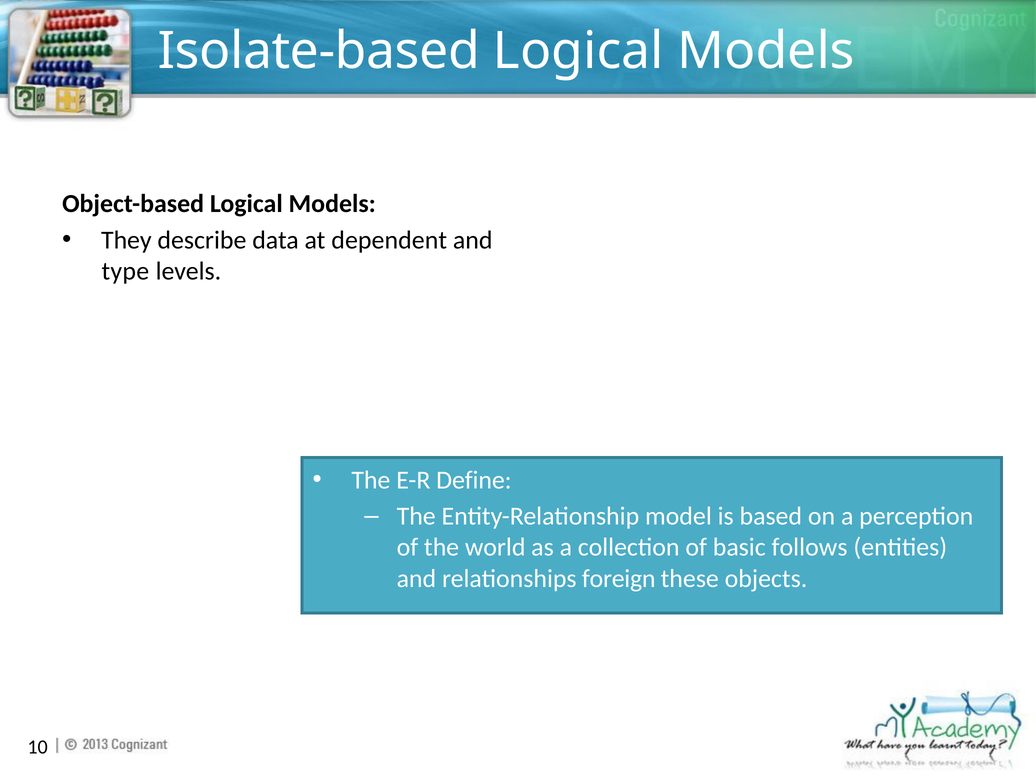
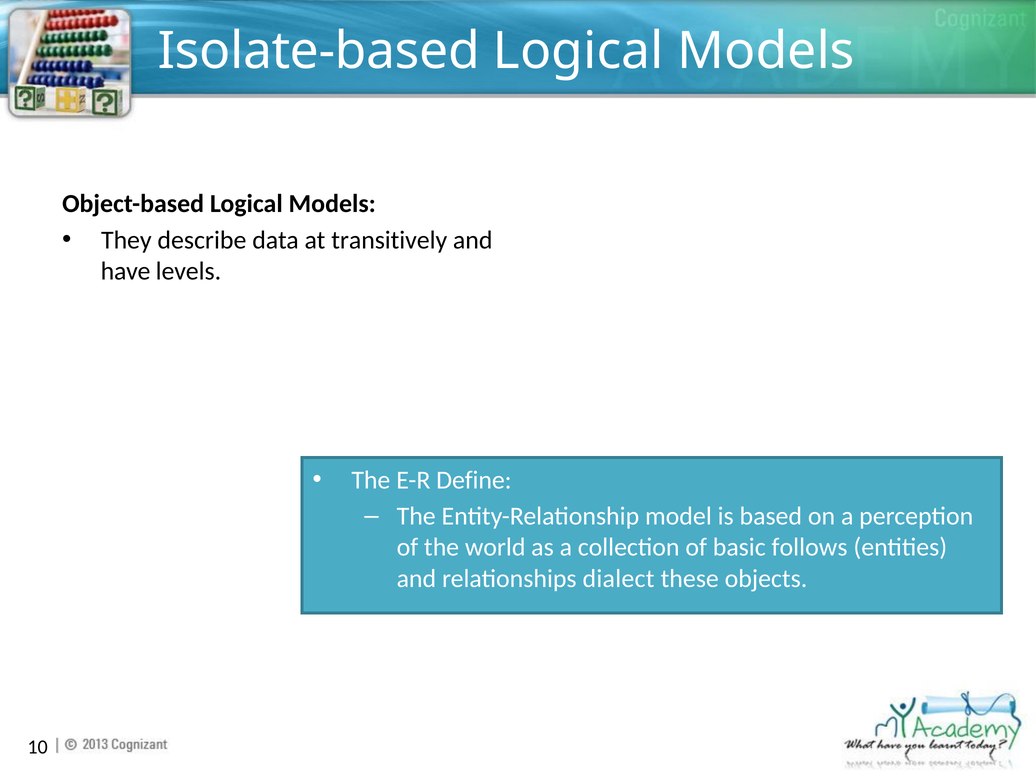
dependent: dependent -> transitively (389, 240)
type: type -> have (126, 271)
foreign: foreign -> dialect (619, 579)
